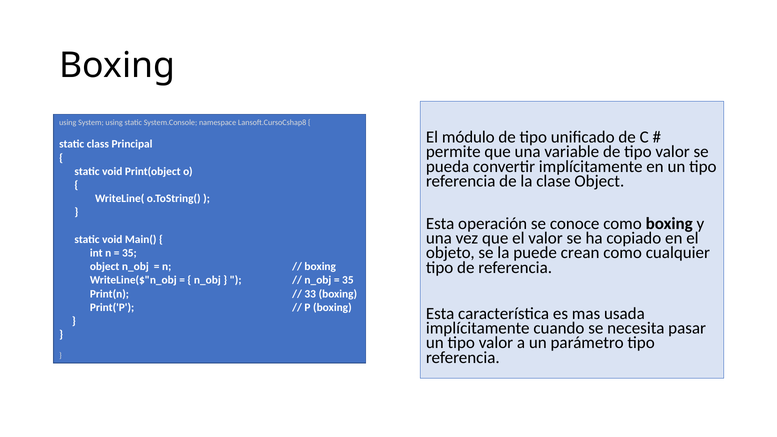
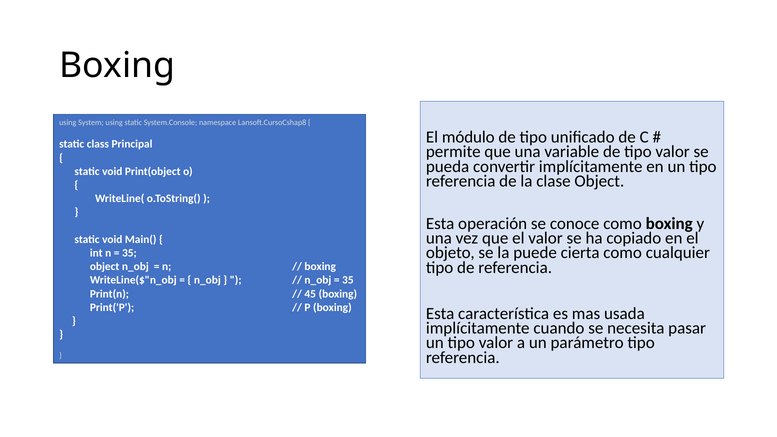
crean: crean -> cierta (580, 253)
33: 33 -> 45 (310, 294)
